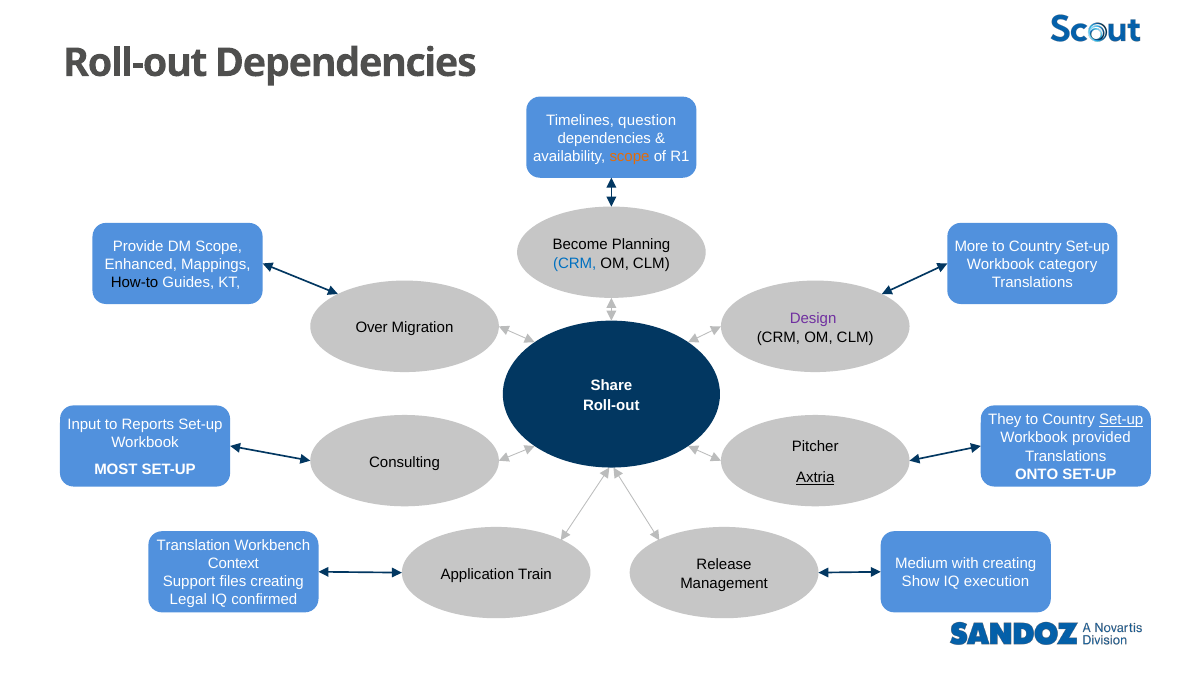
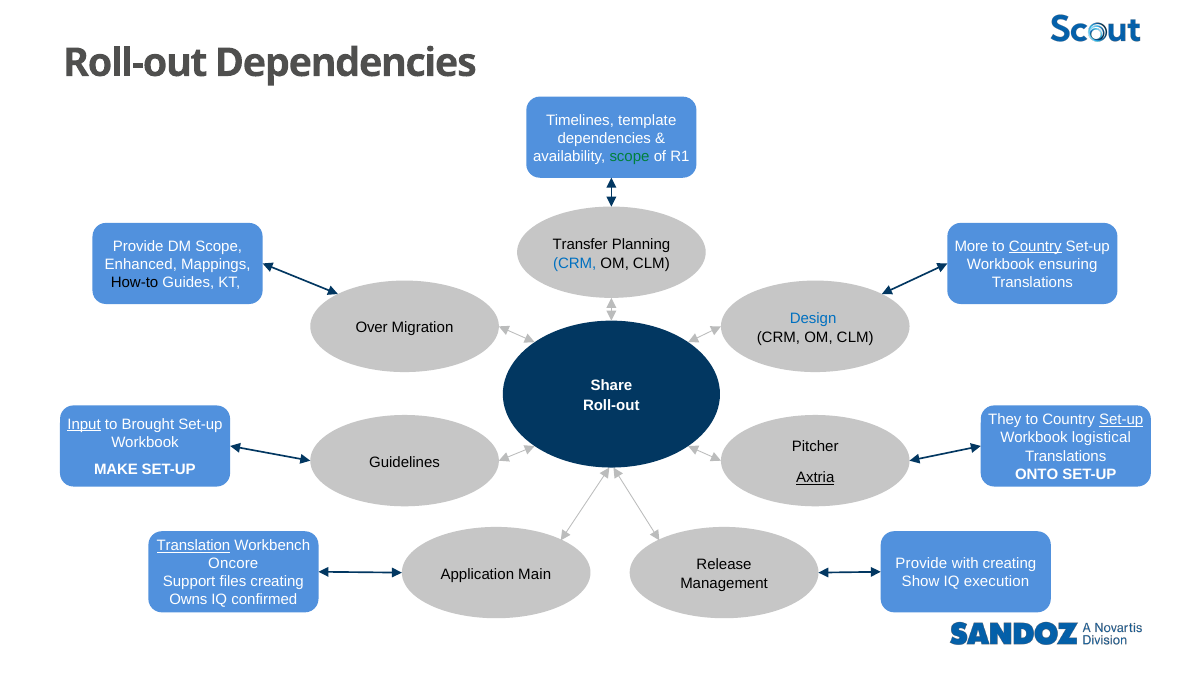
question: question -> template (647, 120)
scope colour: orange -> green (630, 156)
Become: Become -> Transfer (580, 244)
Country underline: none -> present (1035, 246)
category: category -> ensuring (1068, 264)
Design colour: purple -> blue (813, 318)
Input underline: none -> present (84, 424)
Reports: Reports -> Brought (148, 424)
provided: provided -> logistical (1101, 438)
Consulting: Consulting -> Guidelines (405, 462)
MOST: MOST -> MAKE (116, 469)
Translation underline: none -> present (193, 545)
Context: Context -> Oncore (233, 563)
Medium: Medium -> Provide (921, 563)
Train: Train -> Main (535, 574)
Legal: Legal -> Owns (188, 600)
